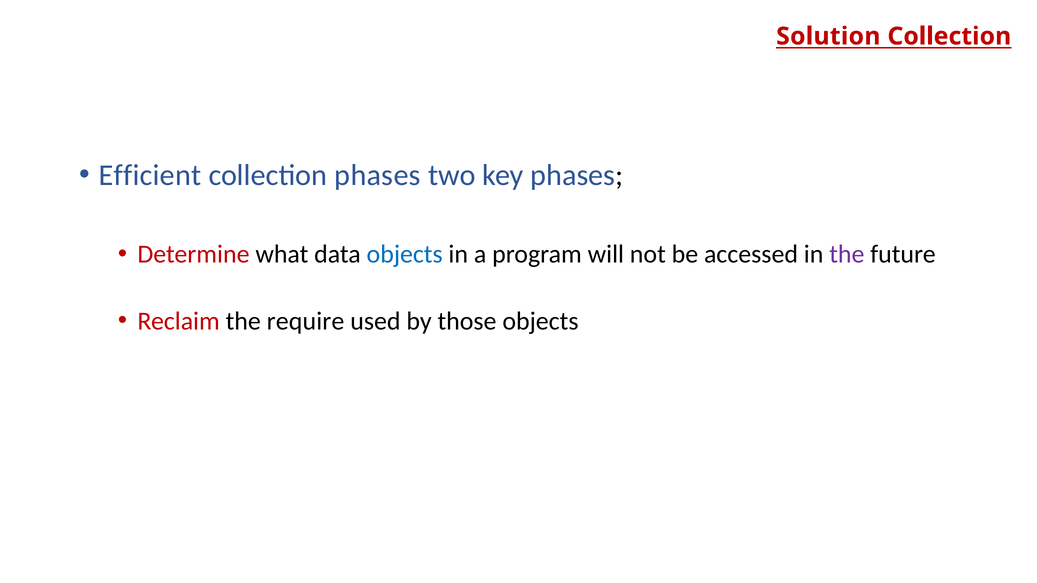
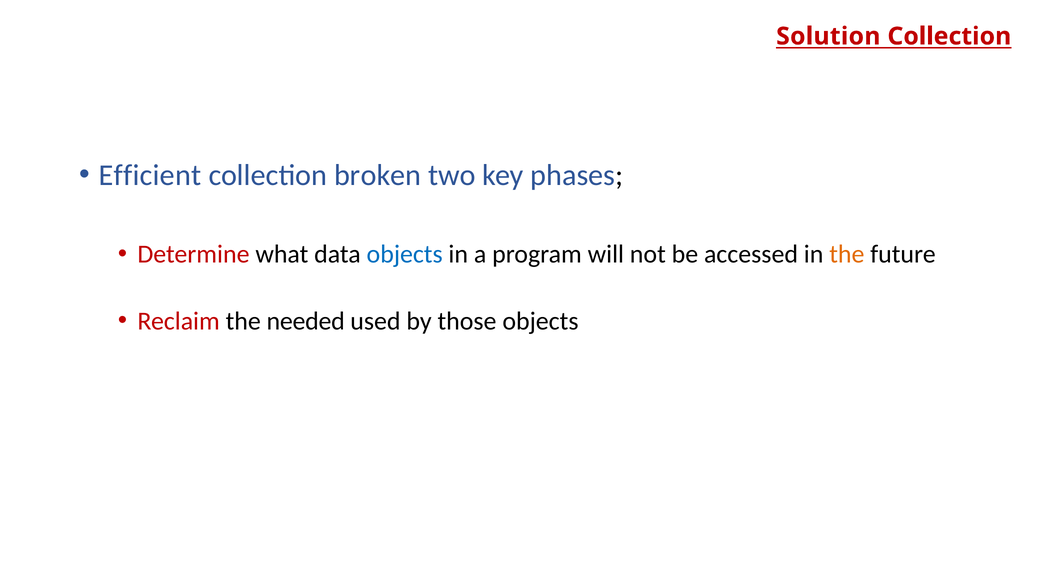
collection phases: phases -> broken (378, 175)
the colour: purple -> orange (847, 254)
require: require -> needed (306, 321)
